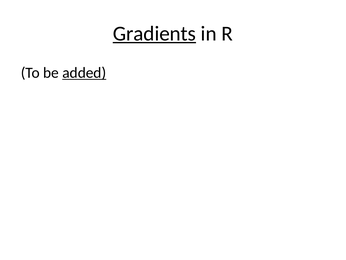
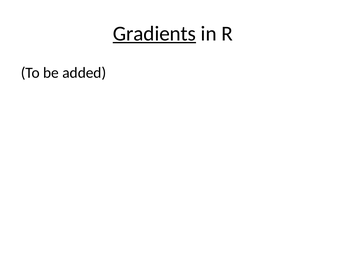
added underline: present -> none (84, 73)
